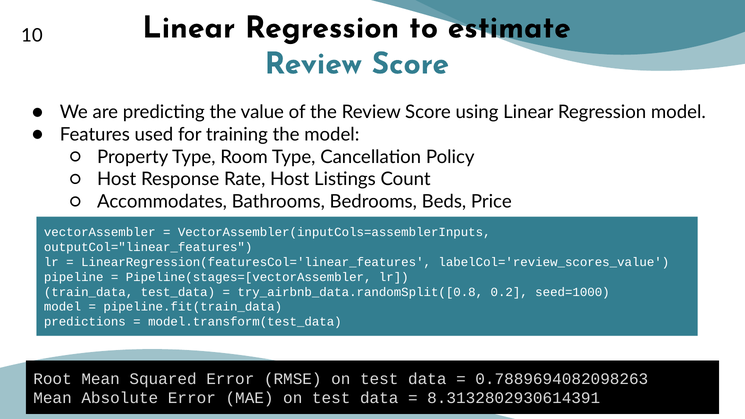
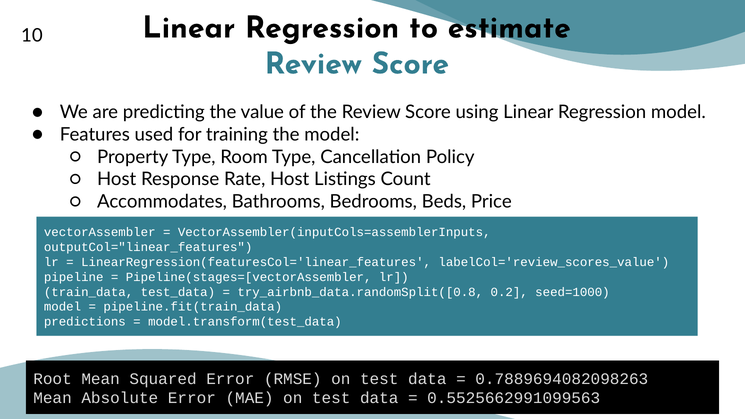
8.3132802930614391: 8.3132802930614391 -> 0.5525662991099563 (514, 398)
